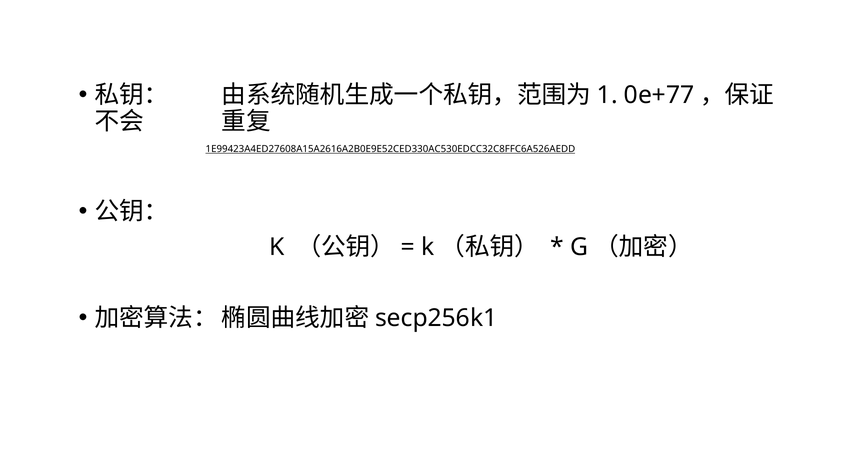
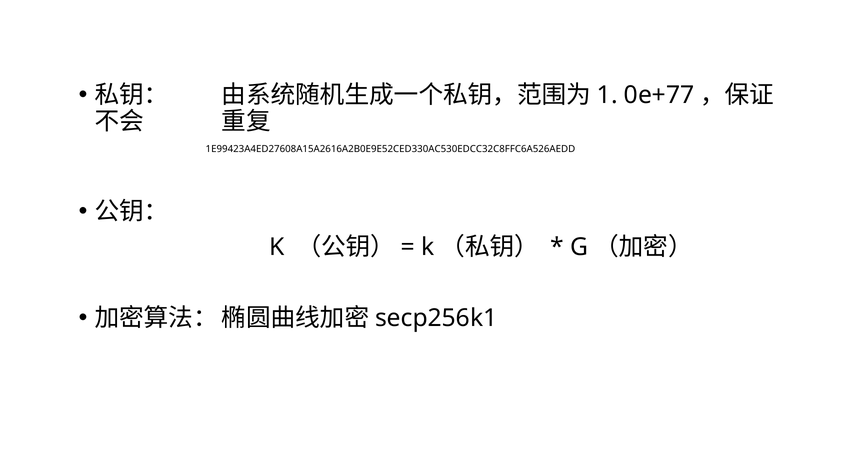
1E99423A4ED27608A15A2616A2B0E9E52CED330AC530EDCC32C8FFC6A526AEDD underline: present -> none (390, 149)
